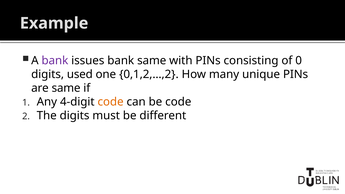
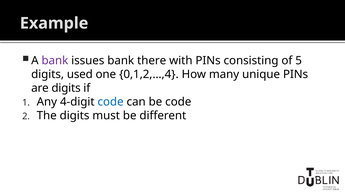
bank same: same -> there (152, 61)
0: 0 -> 5 (299, 61)
0,1,2,…,2: 0,1,2,…,2 -> 0,1,2,…,4 (149, 74)
are same: same -> digits (66, 88)
code colour: orange -> blue (111, 102)
